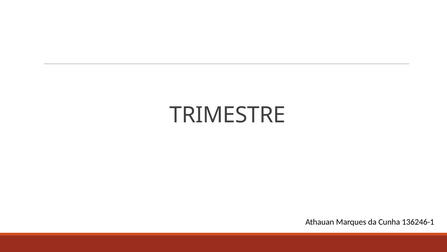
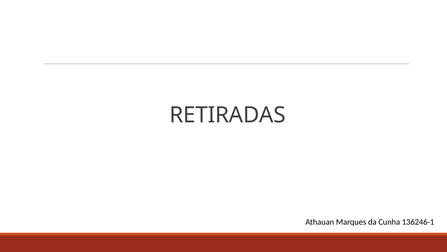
TRIMESTRE: TRIMESTRE -> RETIRADAS (228, 115)
